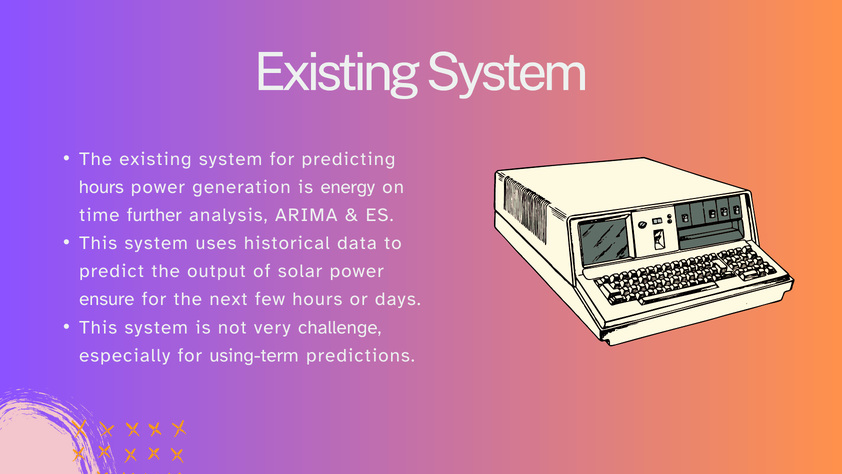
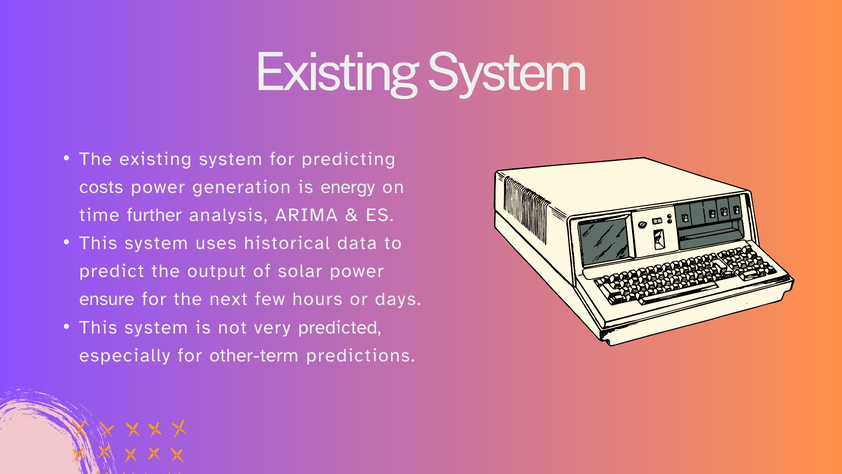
hours: hours -> costs (101, 187)
challenge: challenge -> predicted (340, 327)
using-term: using-term -> other-term (254, 355)
